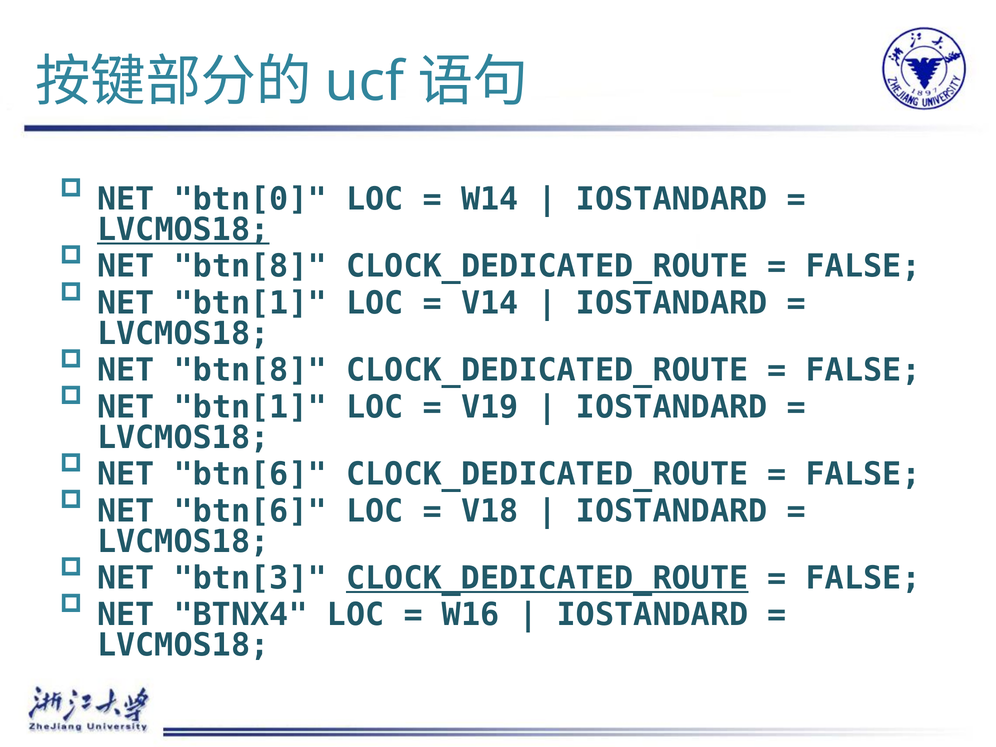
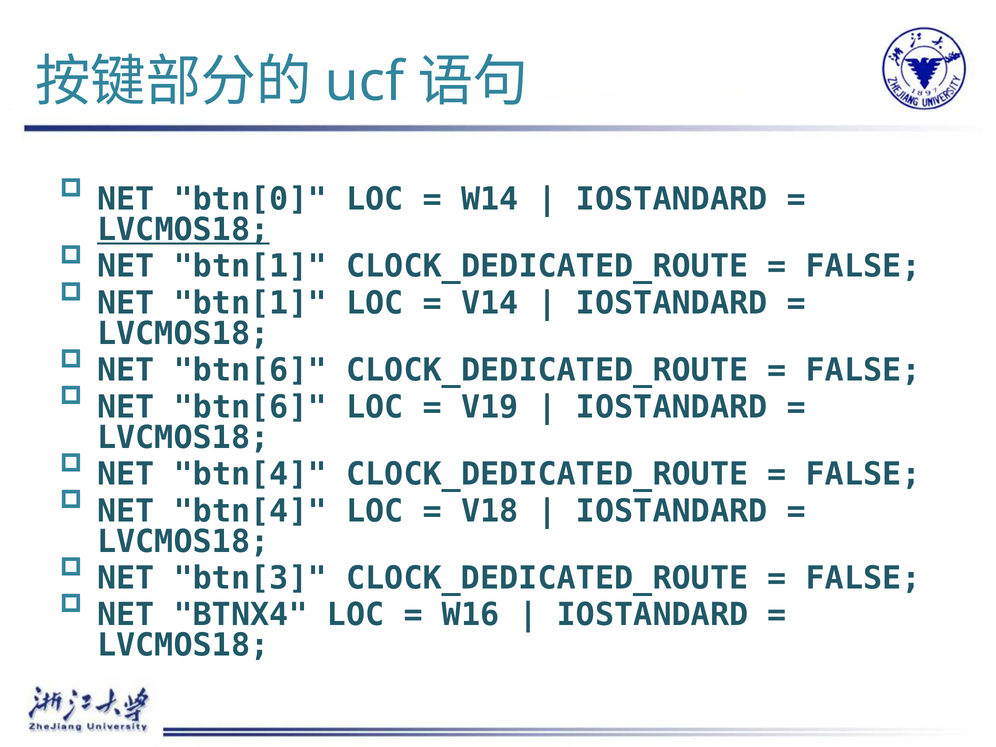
btn[8: btn[8 -> btn[1 (250, 267)
btn[8: btn[8 -> btn[6 (250, 370)
btn[1: btn[1 -> btn[6 (250, 407)
btn[6: btn[6 -> btn[4 (250, 474)
btn[6: btn[6 -> btn[4 (250, 511)
CLOCK_DEDICATED_ROUTE underline: present -> none (547, 578)
